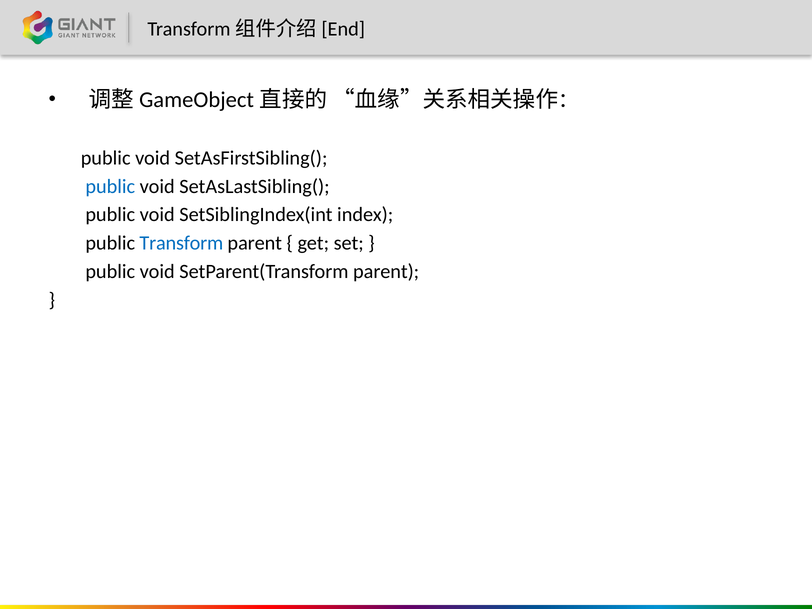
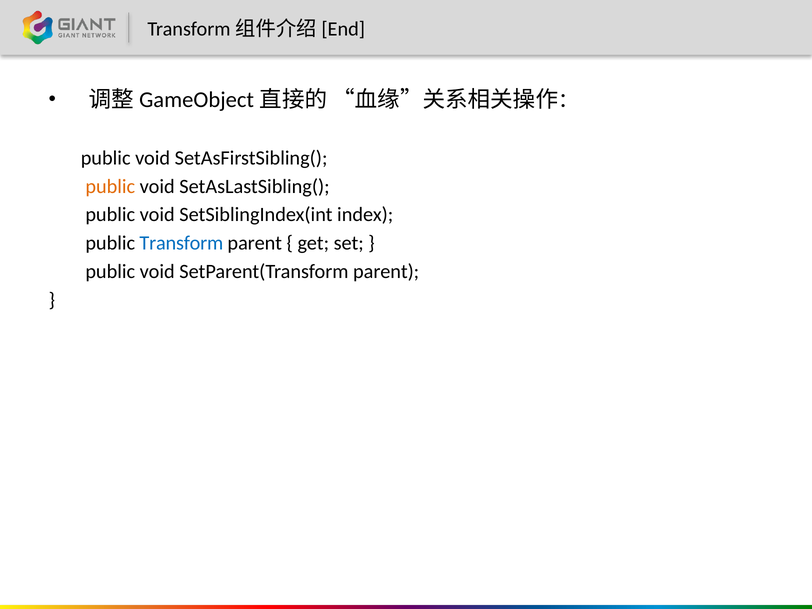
public colour: blue -> orange (110, 186)
